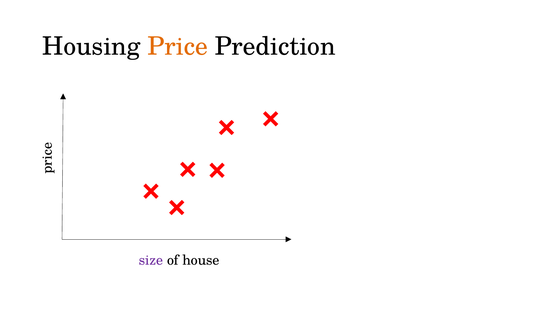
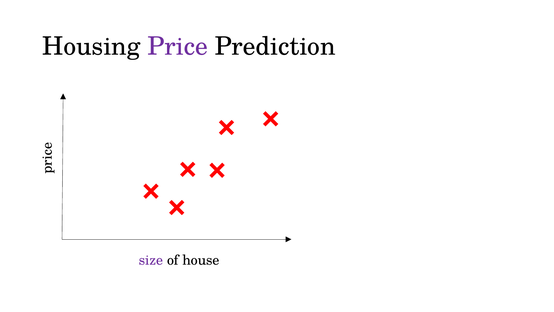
Price colour: orange -> purple (178, 47)
